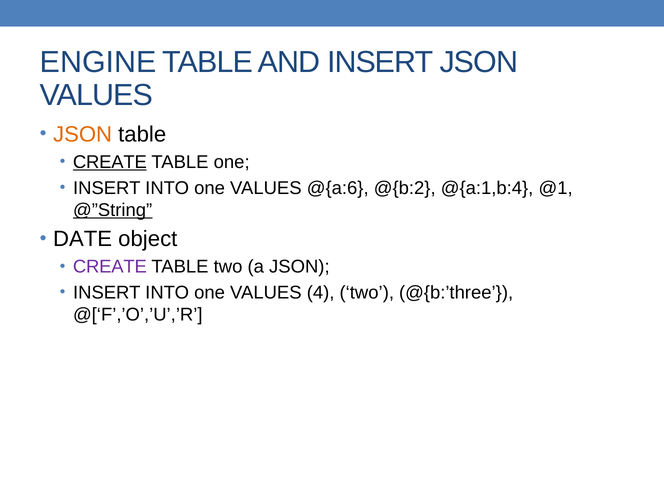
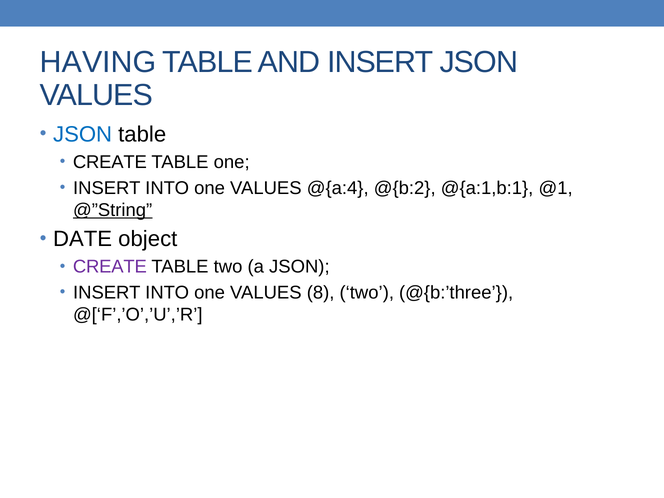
ENGINE: ENGINE -> HAVING (98, 62)
JSON colour: orange -> blue (83, 134)
CREATE underline: present -> none (110, 162)
@{a:6: @{a:6 -> @{a:4 (338, 188)
@{a:1,b:4: @{a:1,b:4 -> @{a:1,b:1 (487, 188)
4: 4 -> 8 (321, 293)
